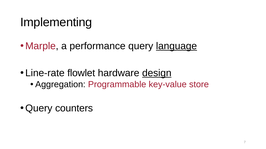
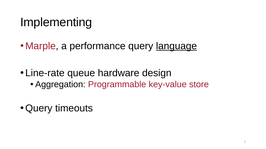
flowlet: flowlet -> queue (81, 73)
design underline: present -> none (157, 73)
counters: counters -> timeouts (74, 109)
